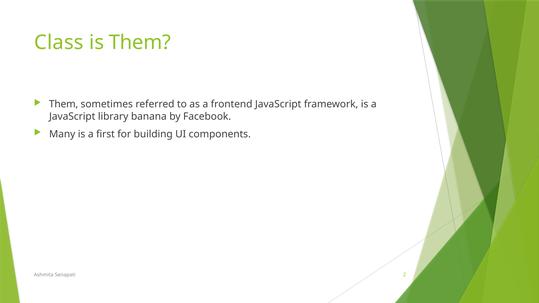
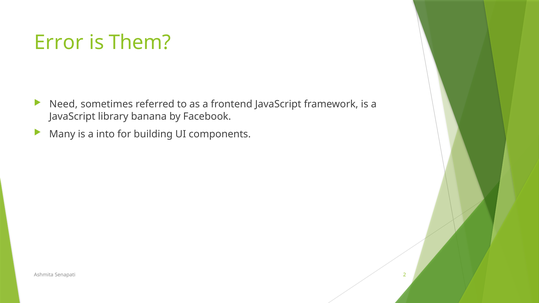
Class: Class -> Error (59, 43)
Them: Them -> Need (64, 104)
first: first -> into (105, 134)
